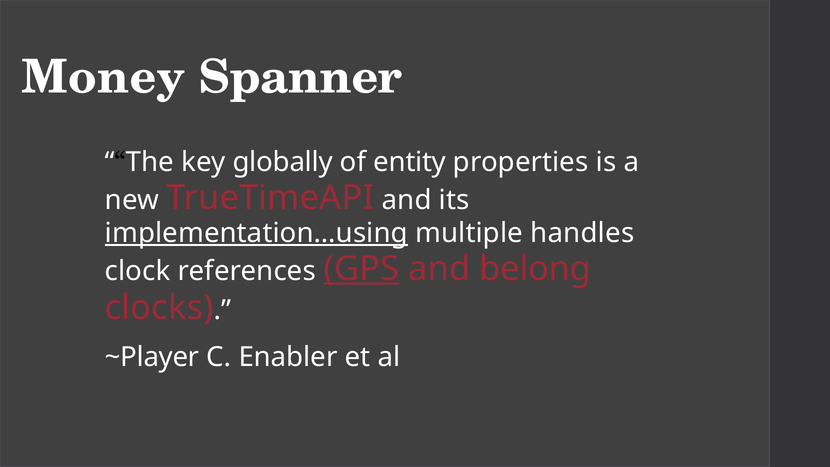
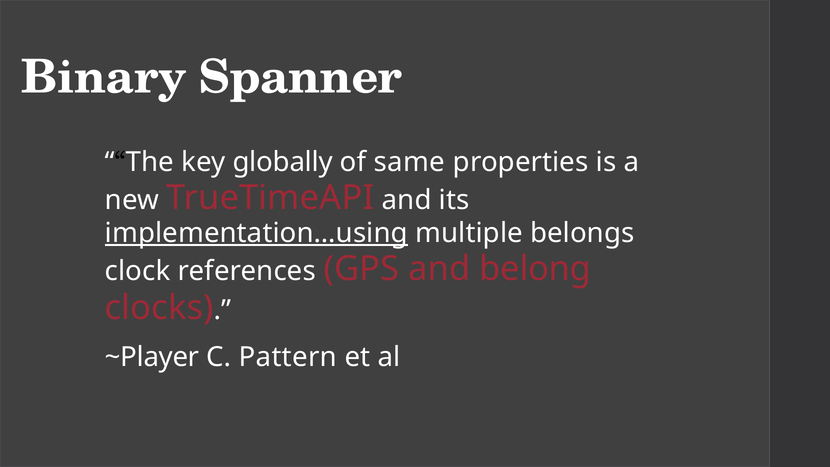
Money: Money -> Binary (104, 77)
entity: entity -> same (409, 162)
handles: handles -> belongs (582, 233)
GPS underline: present -> none (361, 269)
Enabler: Enabler -> Pattern (288, 357)
